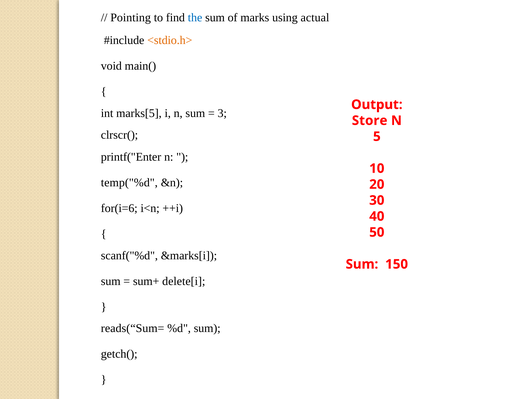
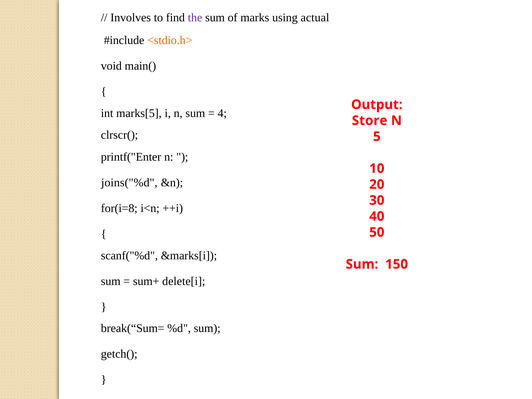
Pointing: Pointing -> Involves (131, 18)
the colour: blue -> purple (195, 18)
3: 3 -> 4 (222, 113)
temp("%d: temp("%d -> joins("%d (129, 183)
for(i=6: for(i=6 -> for(i=8 (119, 208)
reads(“Sum=: reads(“Sum= -> break(“Sum= (133, 328)
